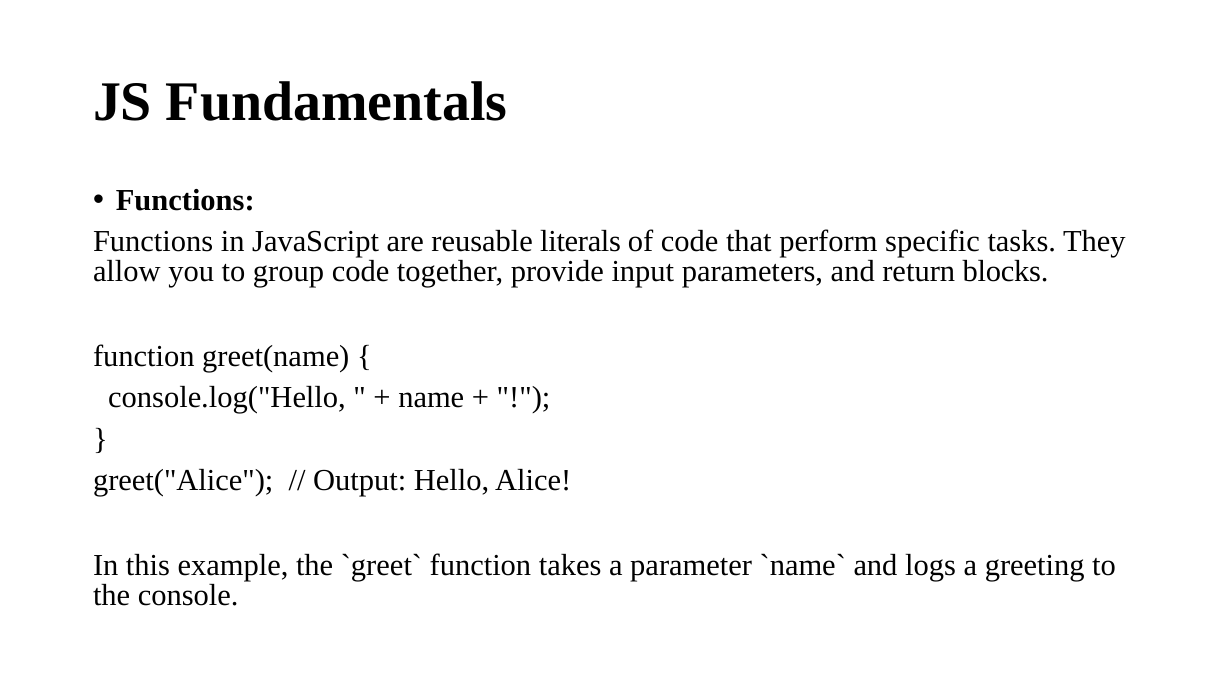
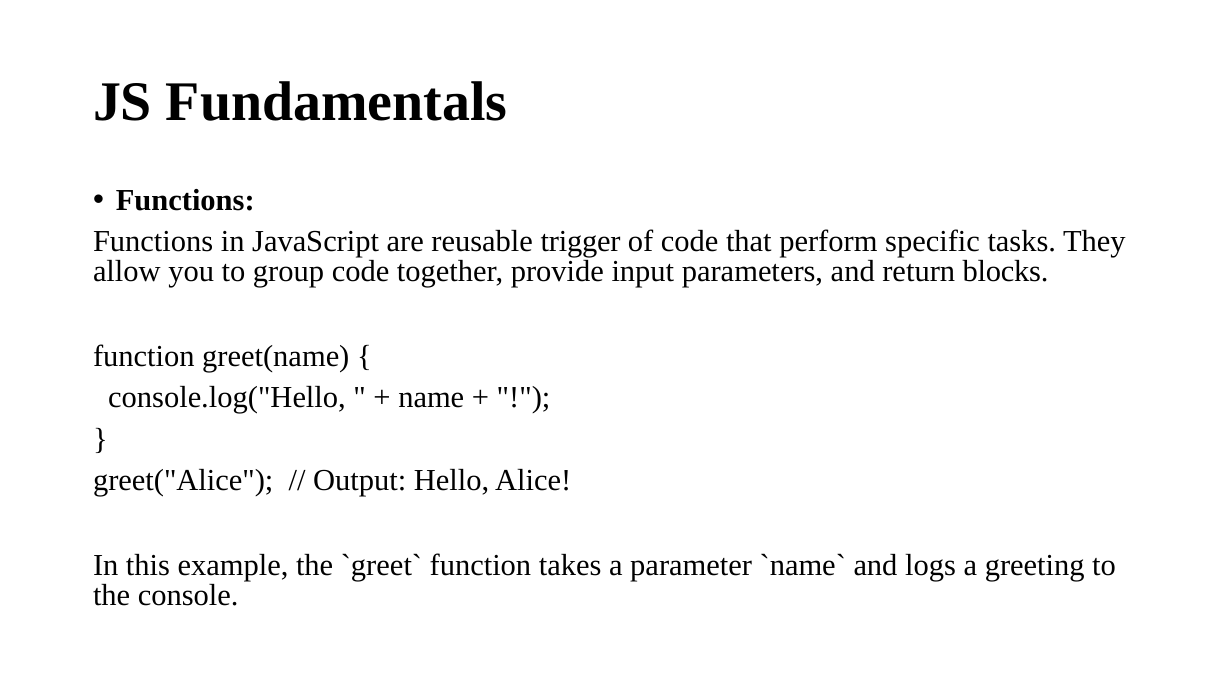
literals: literals -> trigger (581, 242)
